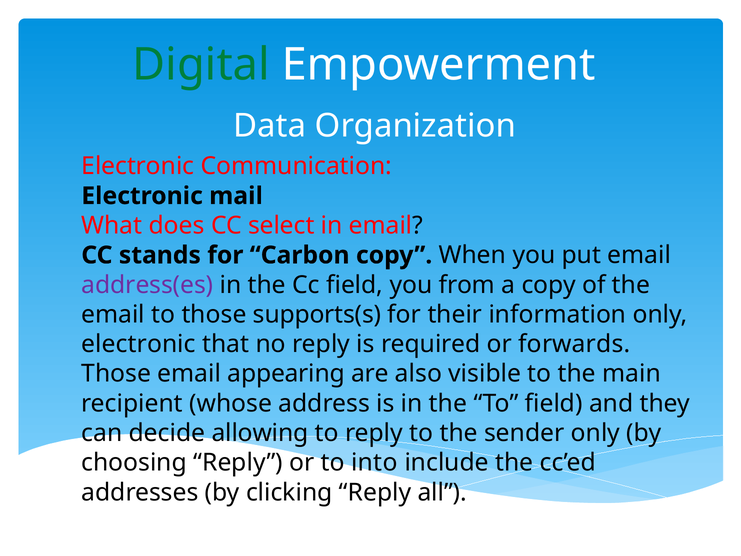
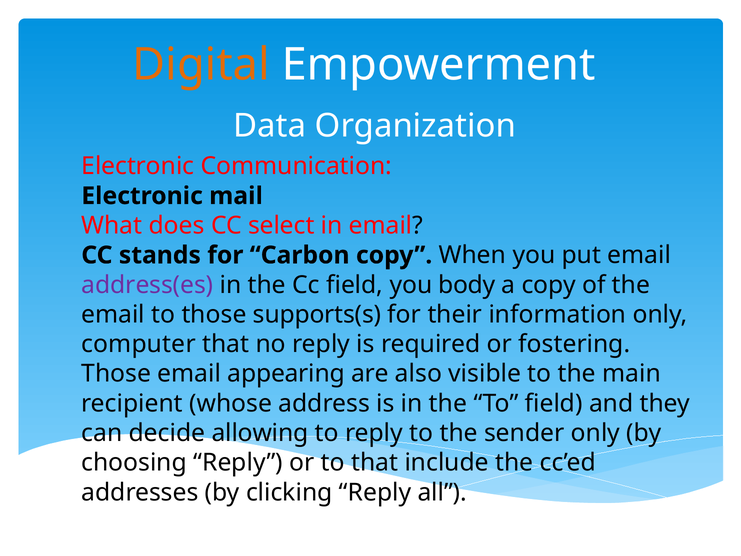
Digital colour: green -> orange (201, 65)
from: from -> body (467, 285)
electronic: electronic -> computer (139, 344)
forwards: forwards -> fostering (574, 344)
to into: into -> that (375, 463)
